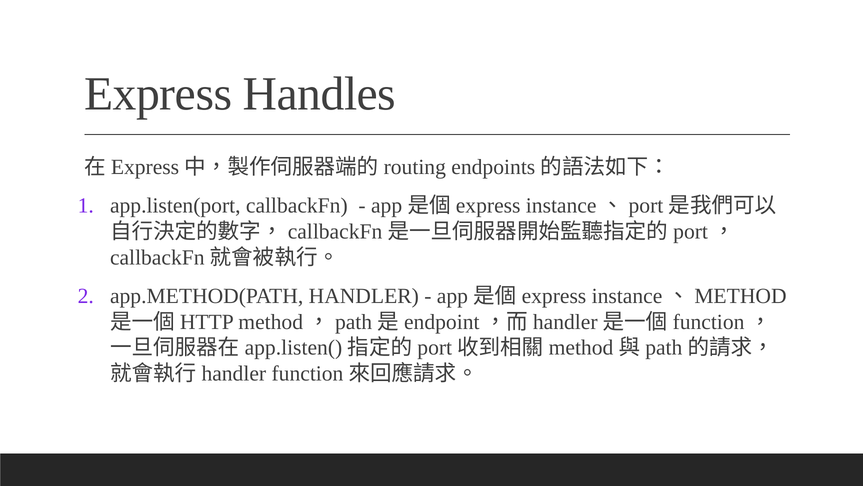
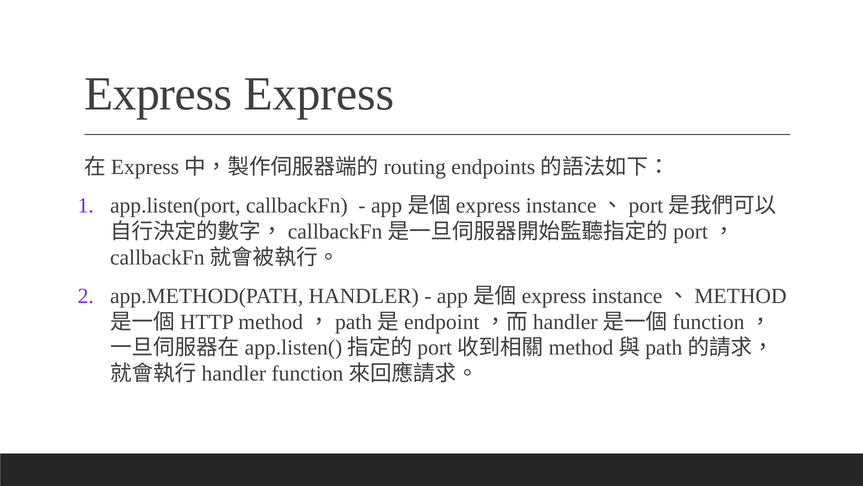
Express Handles: Handles -> Express (319, 94)
